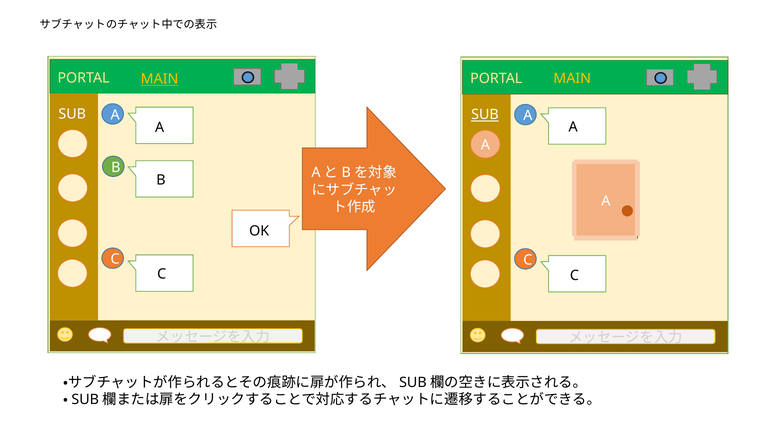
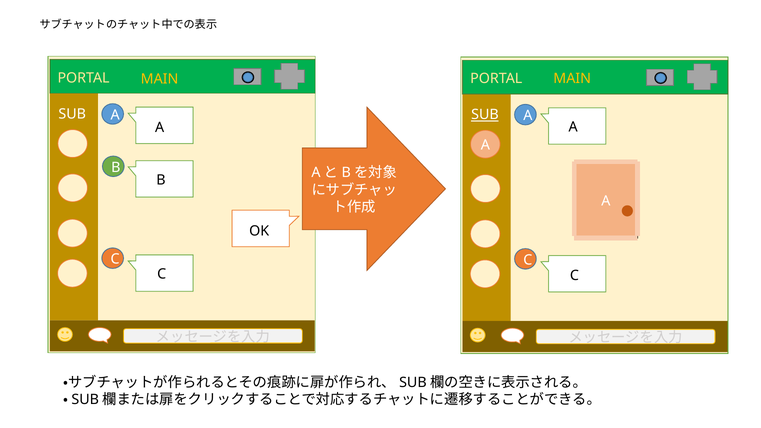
MAIN underline: present -> none (160, 79)
